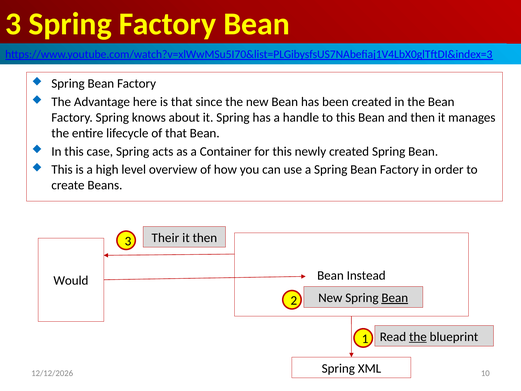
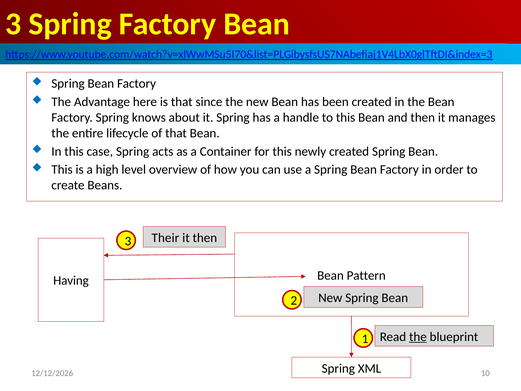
Would: Would -> Having (71, 280)
Instead: Instead -> Pattern (366, 275)
Bean underline: present -> none (395, 298)
